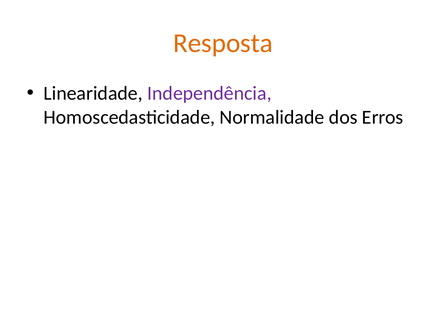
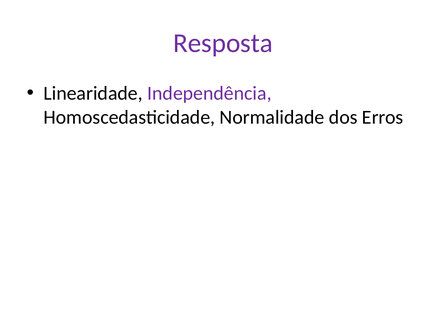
Resposta colour: orange -> purple (223, 43)
